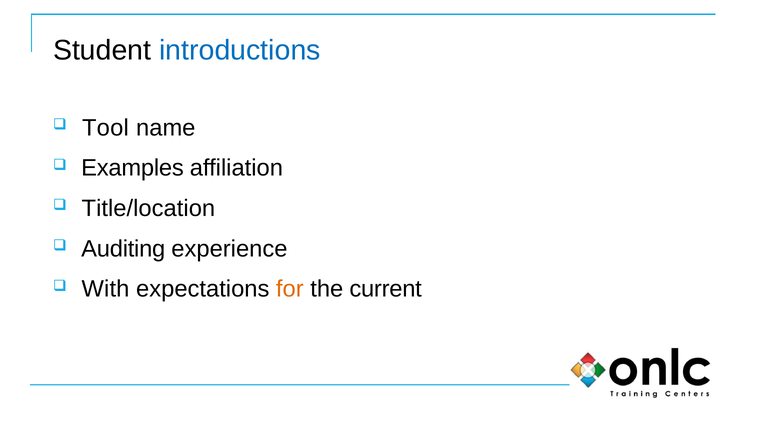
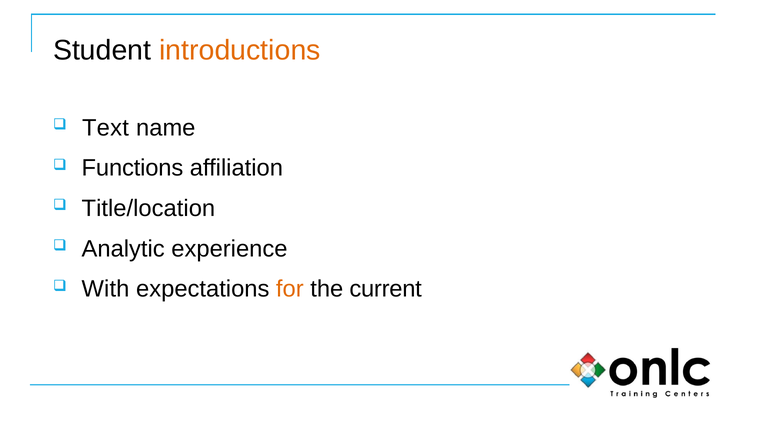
introductions colour: blue -> orange (240, 50)
Tool: Tool -> Text (105, 128)
Examples: Examples -> Functions (132, 168)
Auditing: Auditing -> Analytic (123, 249)
